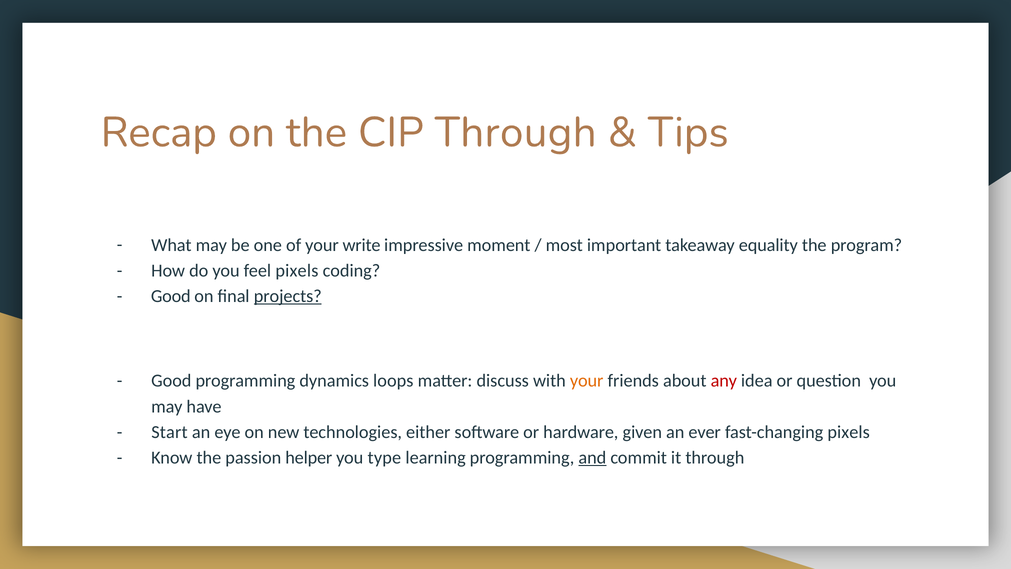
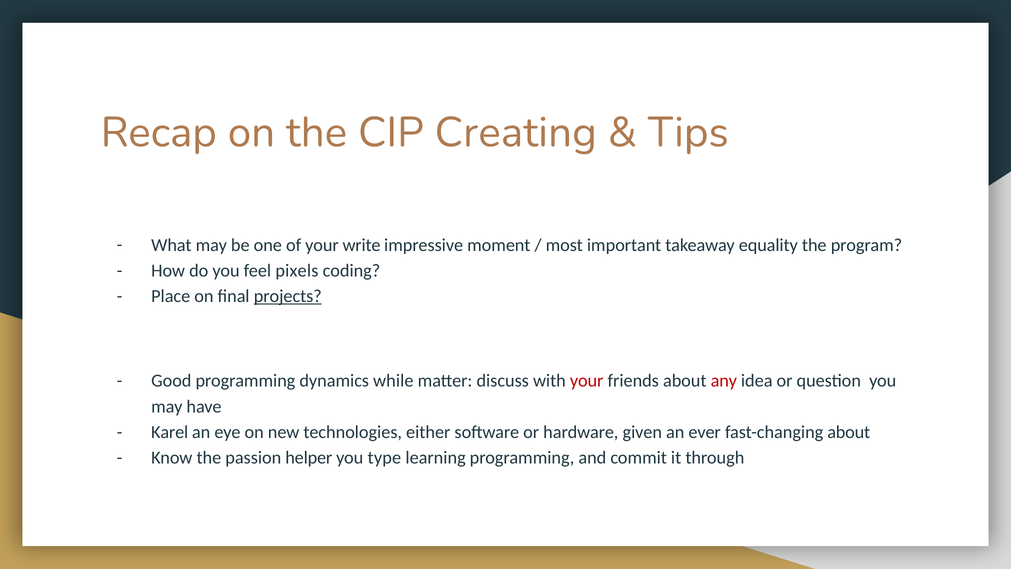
CIP Through: Through -> Creating (516, 132)
Good: Good -> Place (171, 296)
loops: loops -> while (393, 381)
your colour: orange -> red (587, 381)
Start: Start -> Karel (170, 432)
fast-changing pixels: pixels -> about (849, 432)
and underline: present -> none (592, 457)
